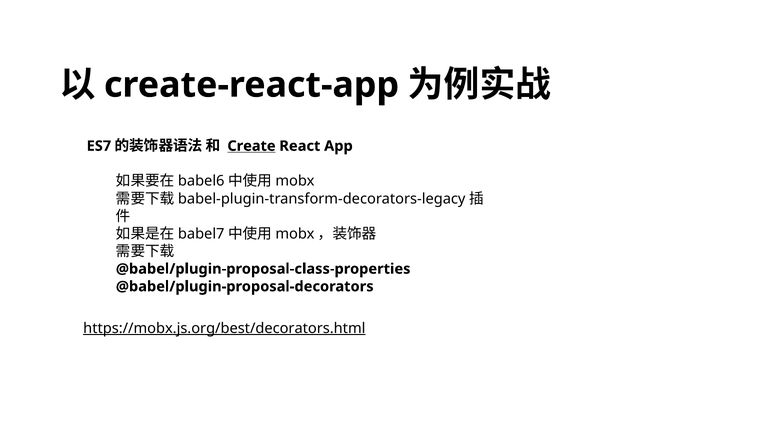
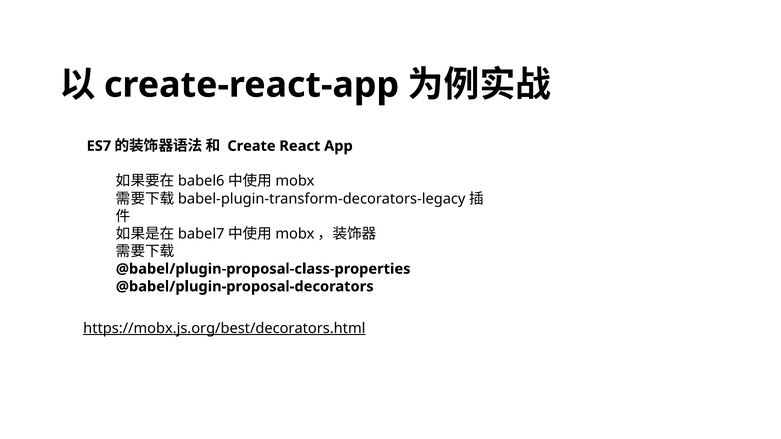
Create underline: present -> none (251, 146)
